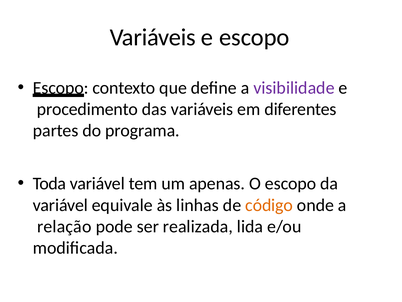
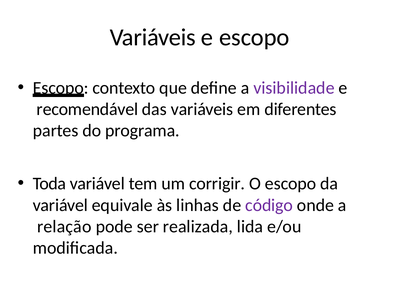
procedimento: procedimento -> recomendável (87, 109)
apenas: apenas -> corrigir (217, 183)
código colour: orange -> purple (269, 205)
